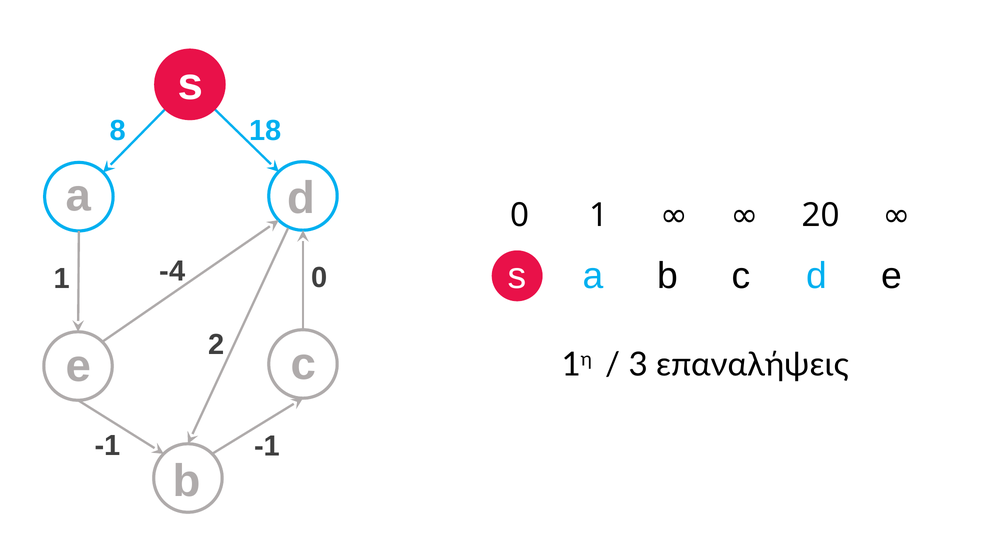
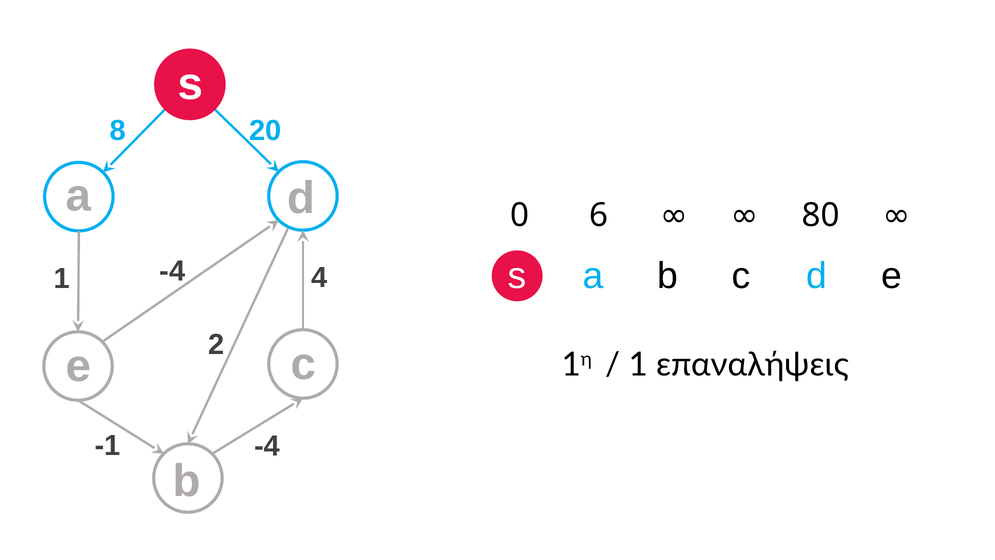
18: 18 -> 20 (265, 131)
0 1: 1 -> 6 (599, 215)
20: 20 -> 80 (821, 215)
1 0: 0 -> 4 (319, 277)
3: 3 -> 1 (638, 364)
-1 -1: -1 -> -4 (267, 446)
